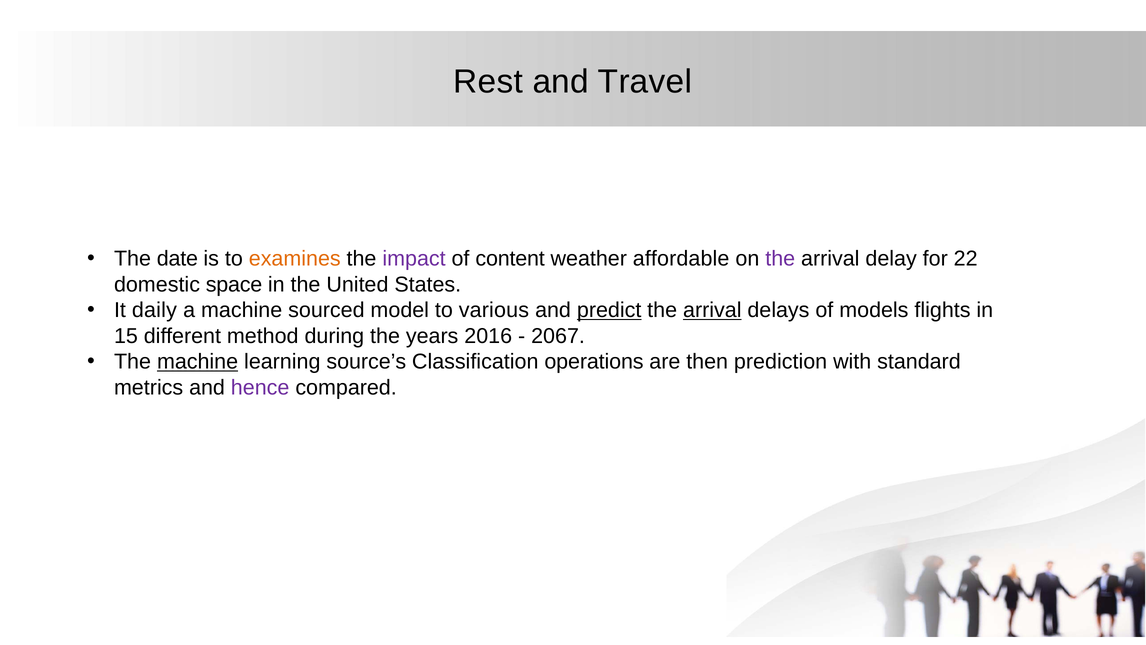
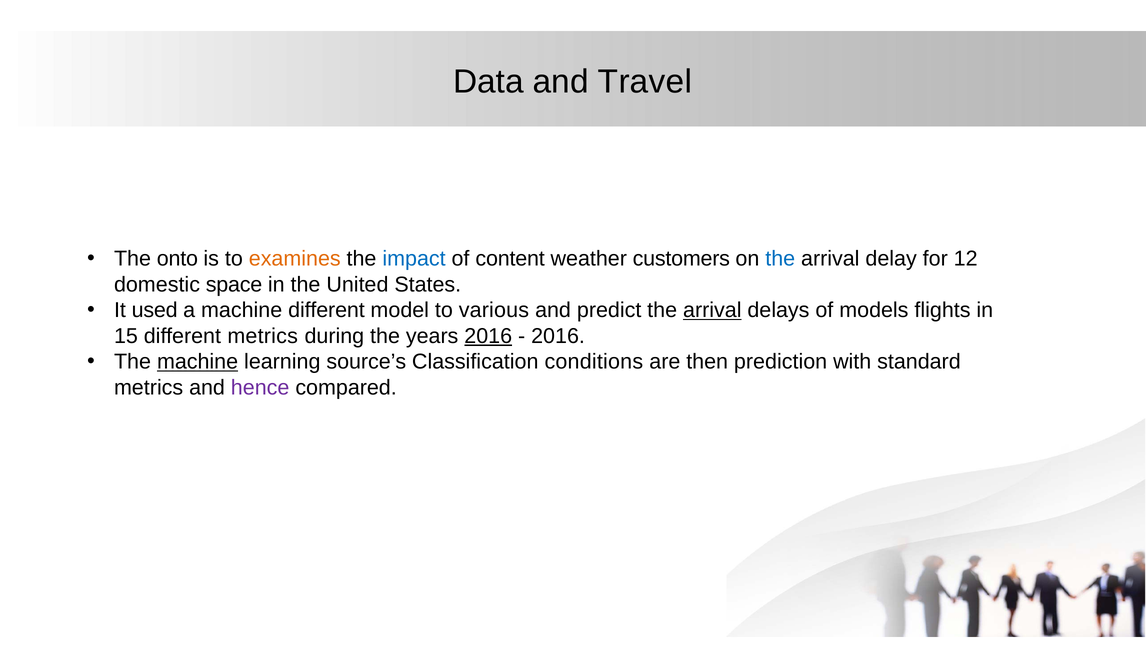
Rest: Rest -> Data (489, 82)
date: date -> onto (177, 258)
impact colour: purple -> blue (414, 258)
affordable: affordable -> customers (681, 258)
the colour: purple -> blue (780, 258)
22: 22 -> 12 (966, 258)
daily: daily -> used (155, 310)
machine sourced: sourced -> different (326, 310)
predict underline: present -> none (609, 310)
different method: method -> metrics (263, 336)
2016 underline: none -> present (488, 336)
2067: 2067 -> 2016 (558, 336)
operations: operations -> conditions (594, 362)
